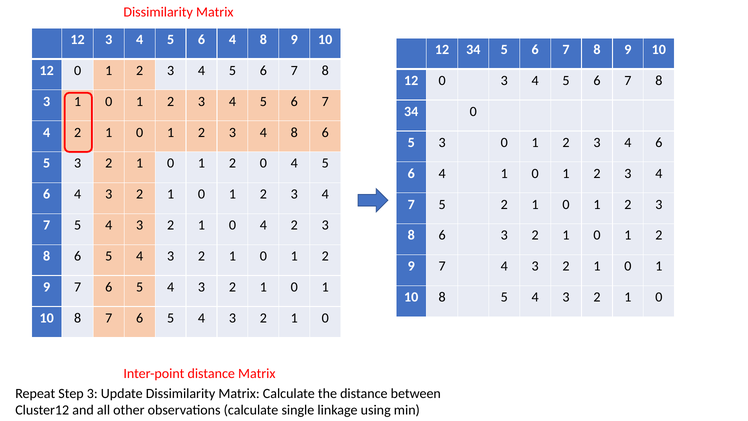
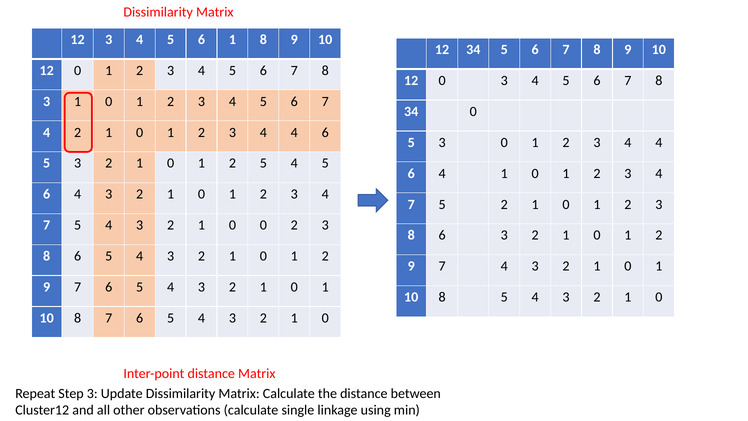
4: 4 -> 1 (232, 40)
8: 8 -> 4 (294, 132)
6: 6 -> 4 (659, 142)
2 0: 0 -> 5 (263, 163)
1 0 4: 4 -> 0 (263, 225)
